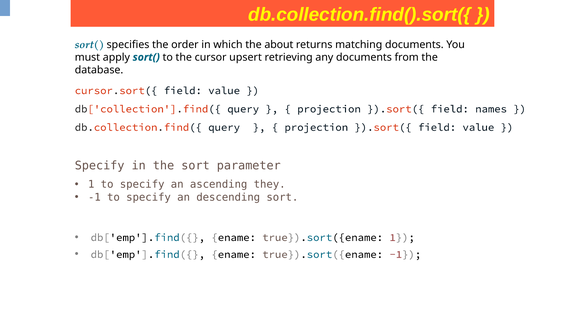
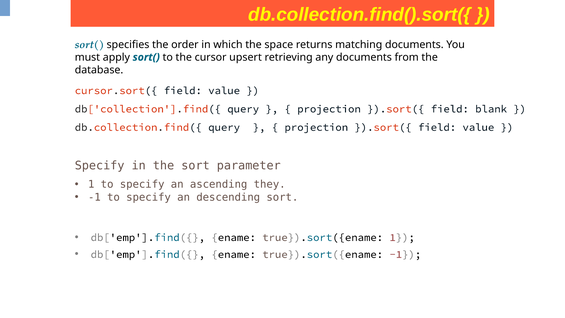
about: about -> space (279, 44)
names: names -> blank (491, 109)
